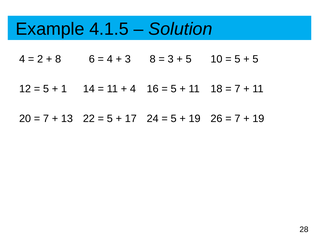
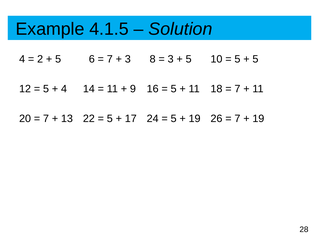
8: 8 -> 5 (58, 59)
4: 4 -> 7 (110, 59)
1: 1 -> 4 (64, 89)
4: 4 -> 9 (133, 89)
